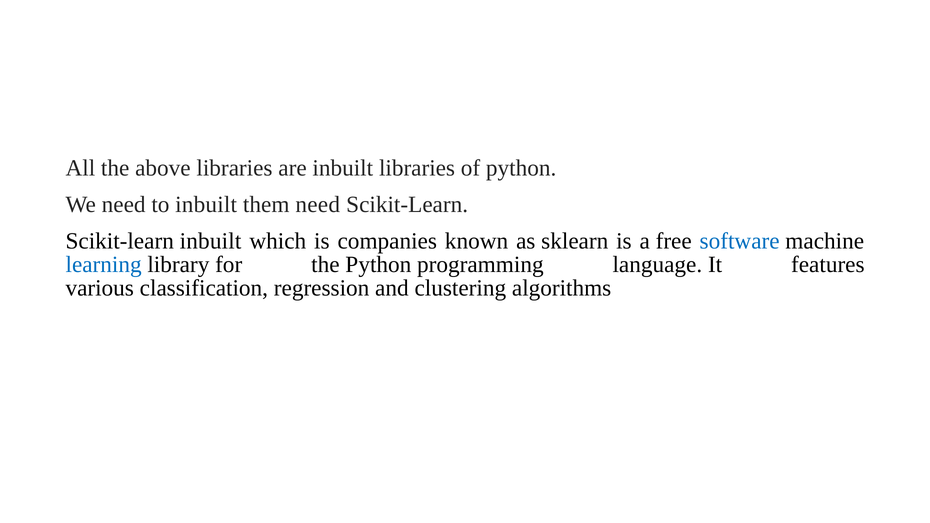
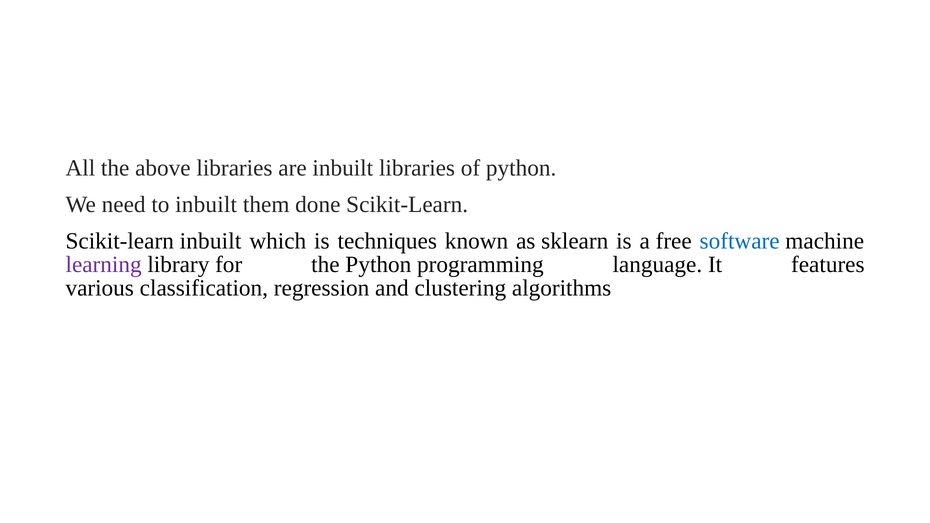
them need: need -> done (318, 205)
companies: companies -> techniques (387, 241)
learning colour: blue -> purple (104, 265)
